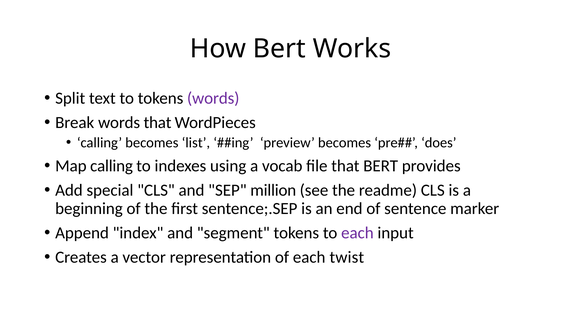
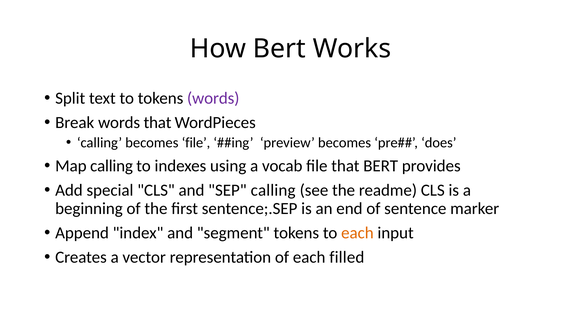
becomes list: list -> file (196, 143)
SEP million: million -> calling (273, 190)
each colour: purple -> orange (357, 233)
twist: twist -> filled (347, 257)
